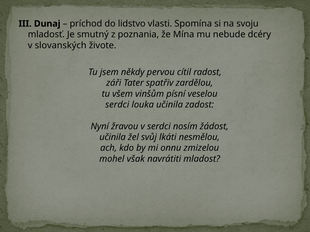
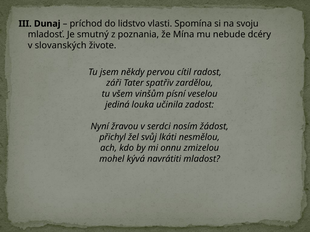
serdci: serdci -> jediná (117, 105)
učinila: učinila -> přichyl (113, 137)
však: však -> kývá (136, 159)
